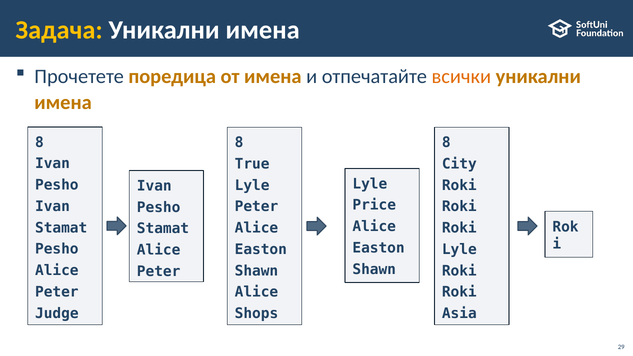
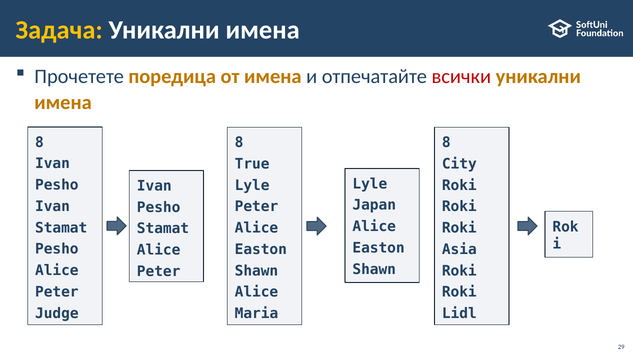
всички colour: orange -> red (461, 77)
Price: Price -> Japan (374, 205)
Lyle: Lyle -> Asia (459, 249)
Shops: Shops -> Maria (256, 314)
Asia: Asia -> Lidl (459, 314)
